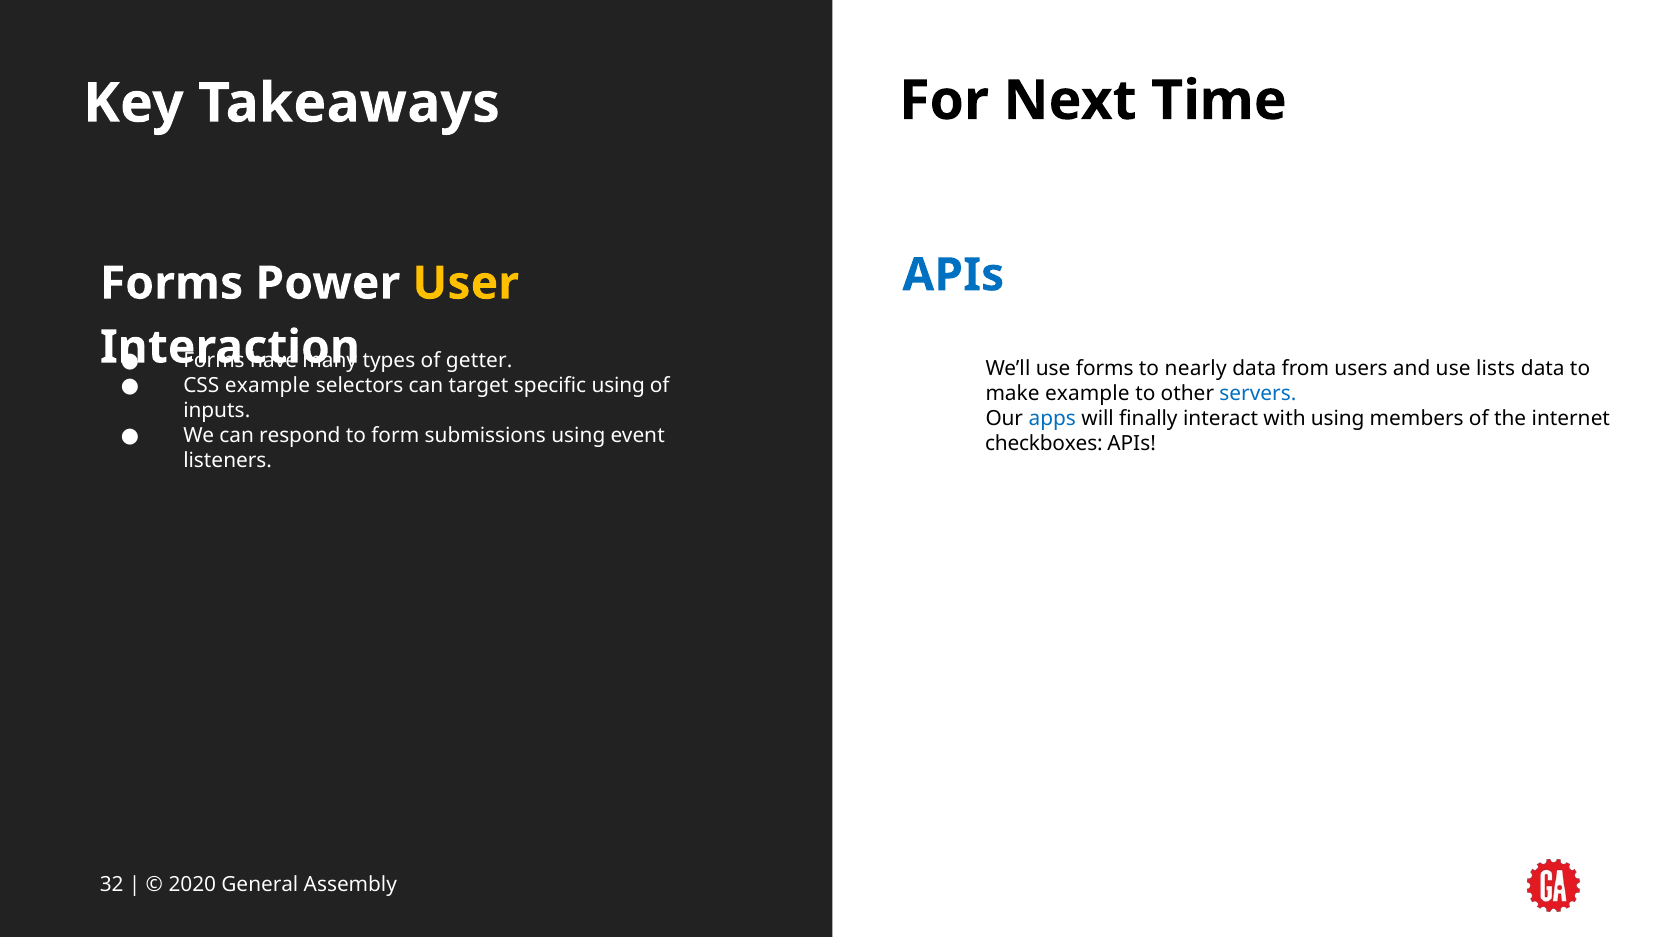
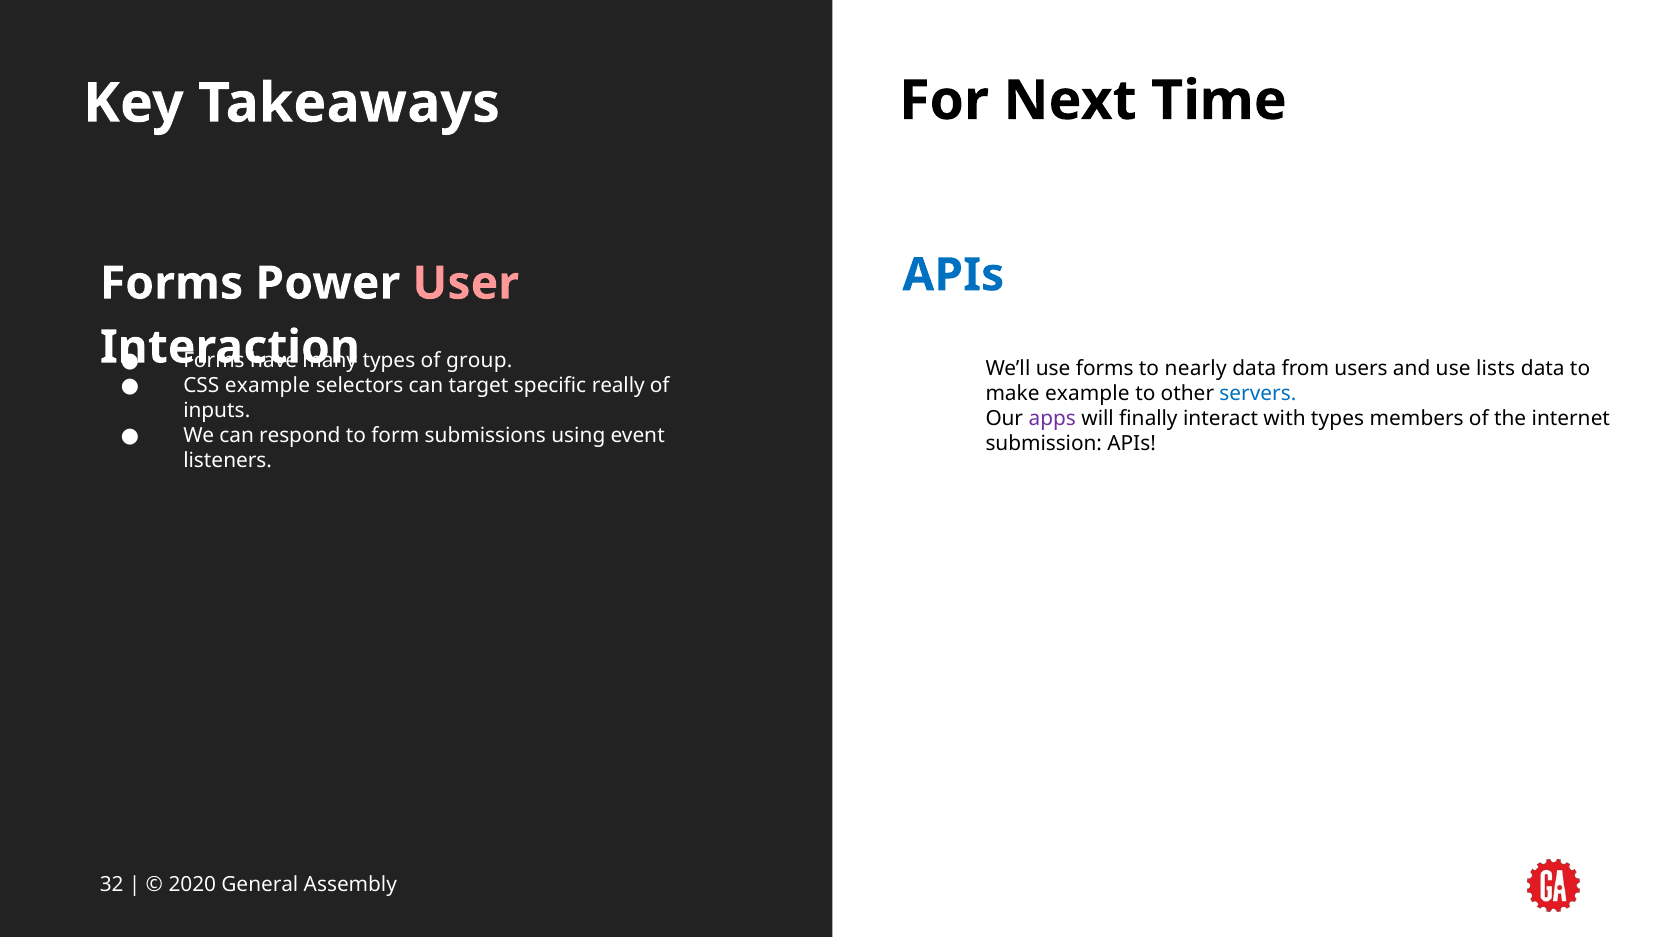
User colour: yellow -> pink (466, 283)
getter: getter -> group (479, 360)
specific using: using -> really (618, 385)
apps colour: blue -> purple (1052, 418)
with using: using -> types (1338, 418)
checkboxes: checkboxes -> submission (1044, 443)
